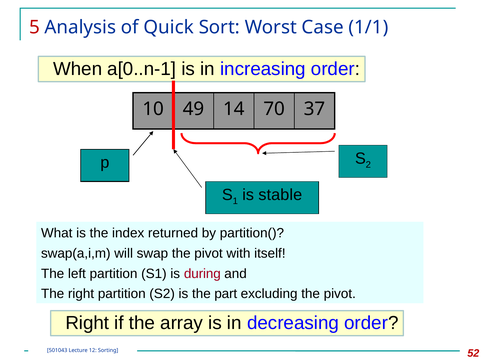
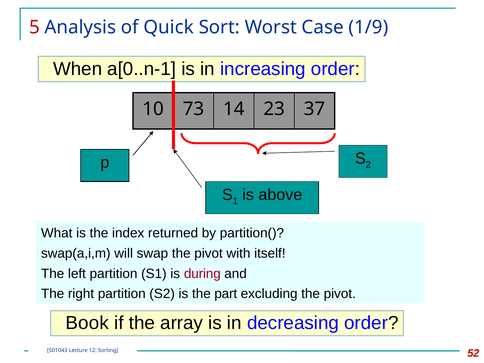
1/1: 1/1 -> 1/9 (368, 27)
49: 49 -> 73 (194, 109)
70: 70 -> 23 (274, 109)
stable: stable -> above (280, 195)
Right: Right -> Book (87, 323)
